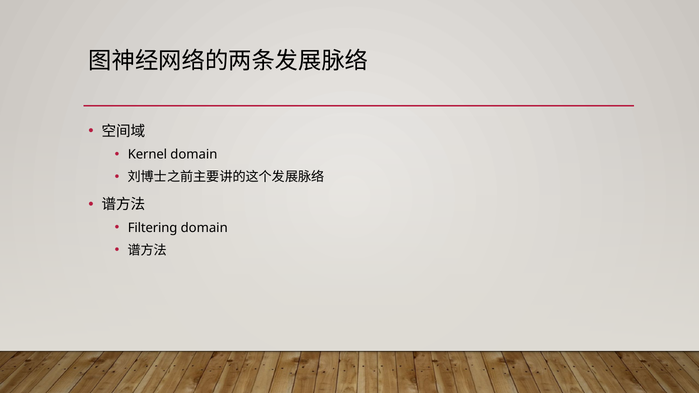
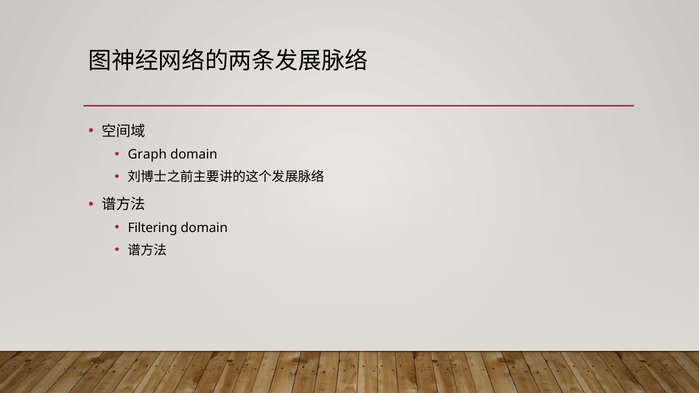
Kernel: Kernel -> Graph (147, 155)
